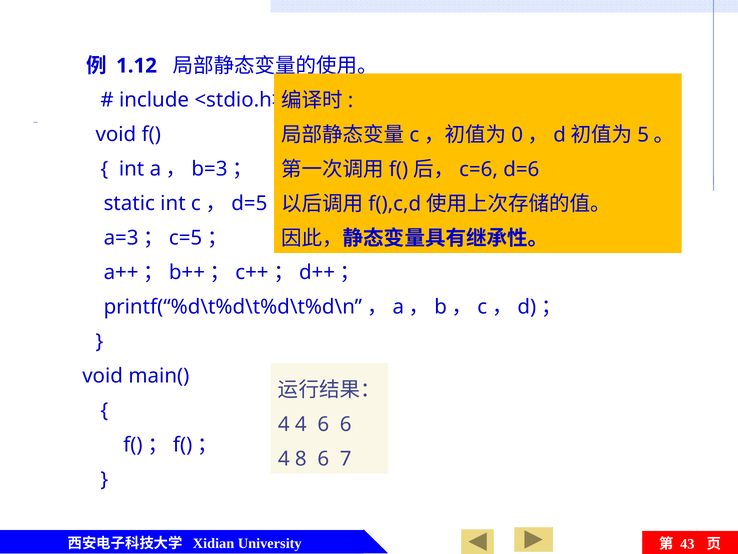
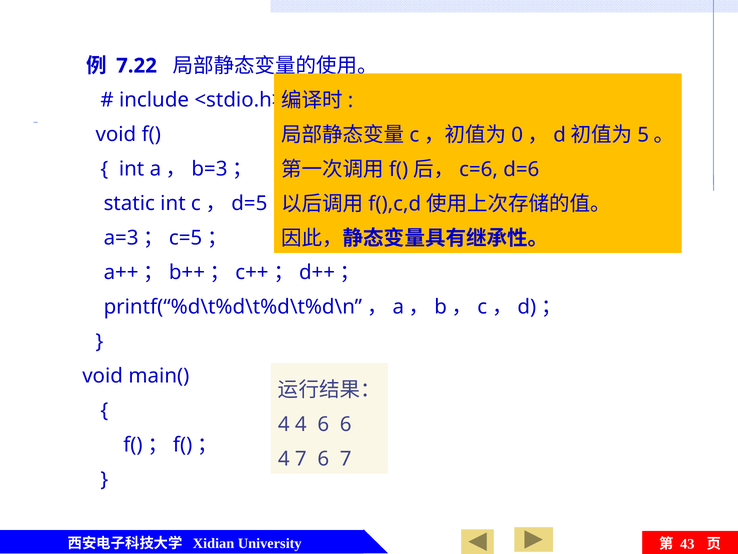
1.12: 1.12 -> 7.22 (137, 66)
4 8: 8 -> 7 (301, 459)
